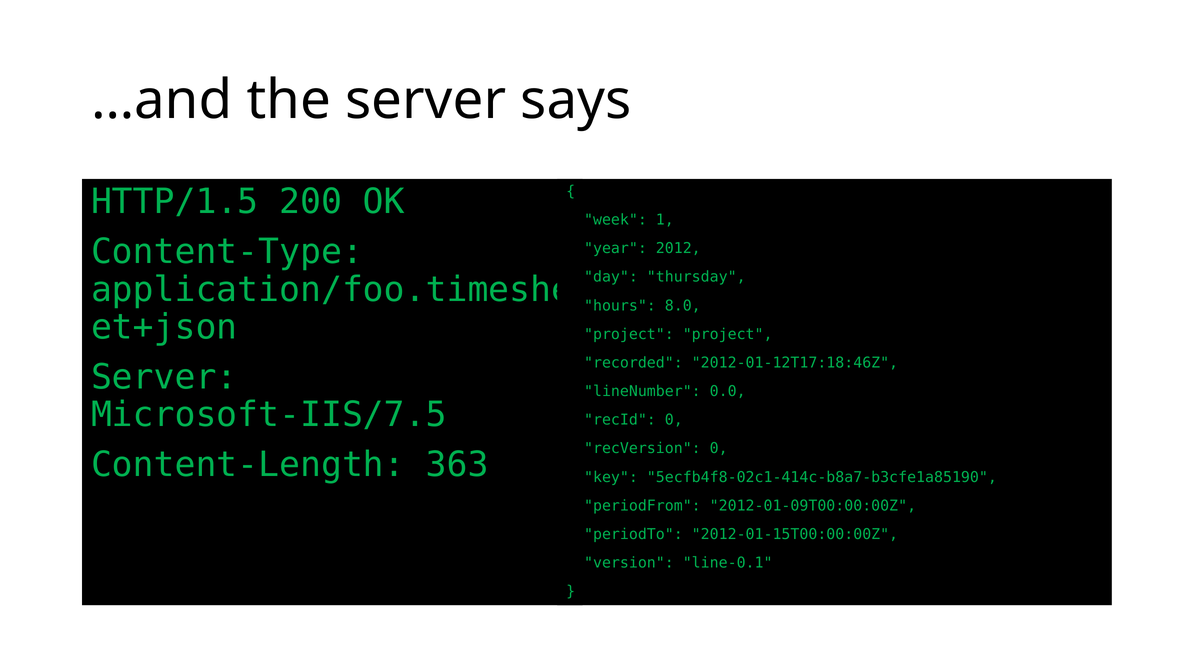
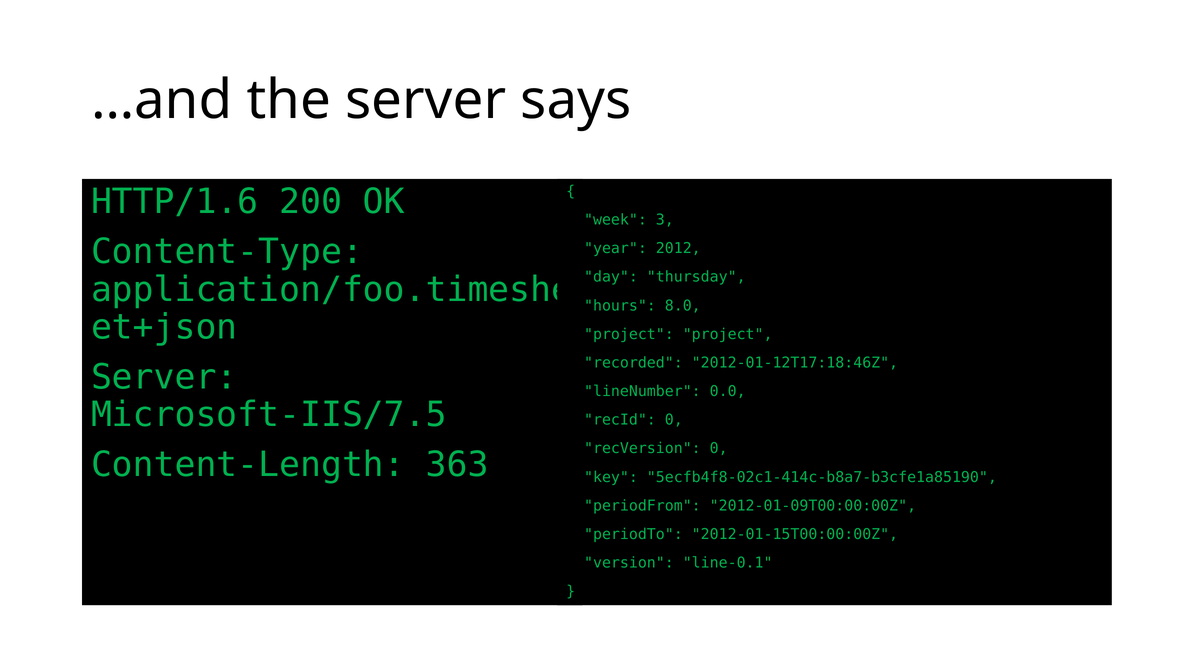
HTTP/1.5: HTTP/1.5 -> HTTP/1.6 (175, 202)
1: 1 -> 3 (665, 220)
